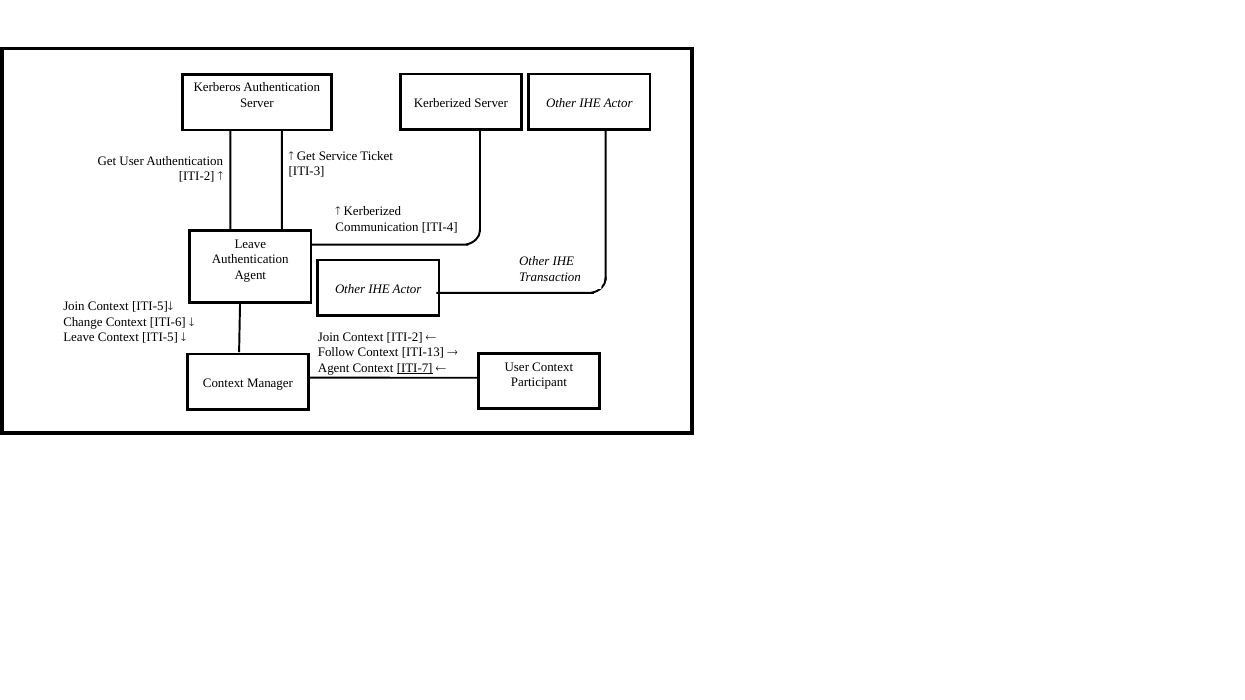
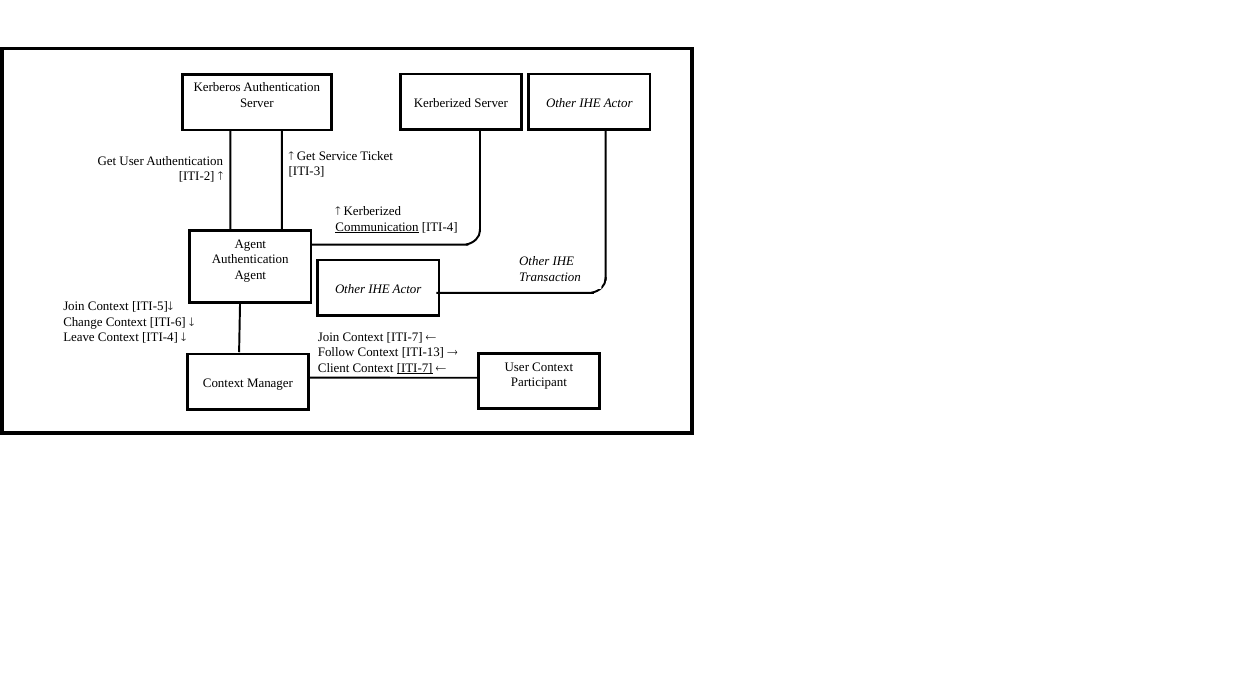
Communication underline: none -> present (377, 227)
Leave: Leave -> Agent (250, 244)
Join Context ITI-2: ITI-2 -> ITI-7 (405, 337)
Context ITI-5: ITI-5 -> ITI-4 (160, 337)
Agent: Agent -> Client (334, 368)
